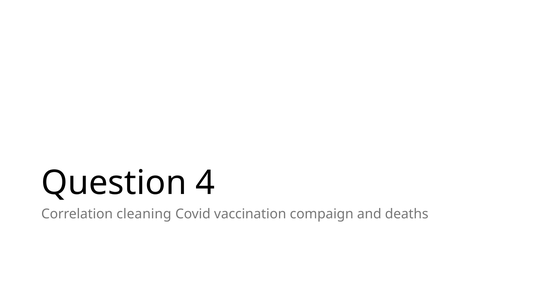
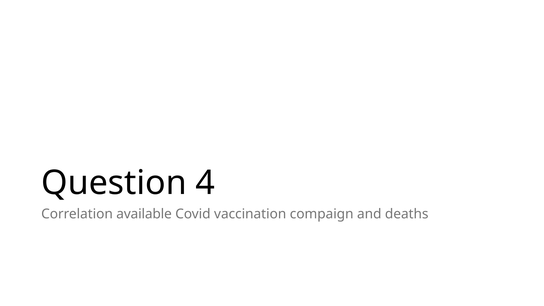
cleaning: cleaning -> available (144, 214)
